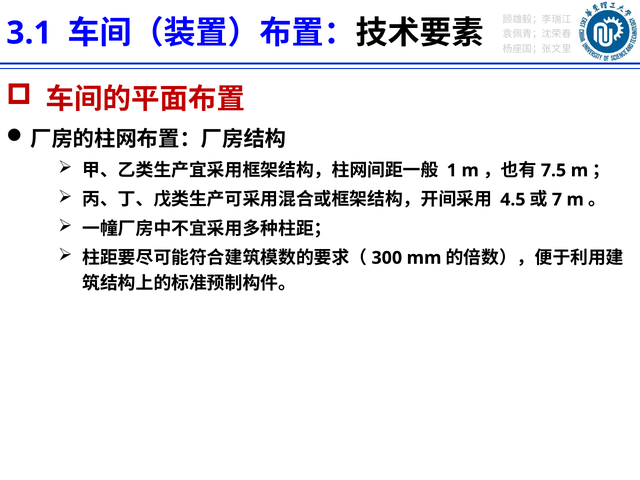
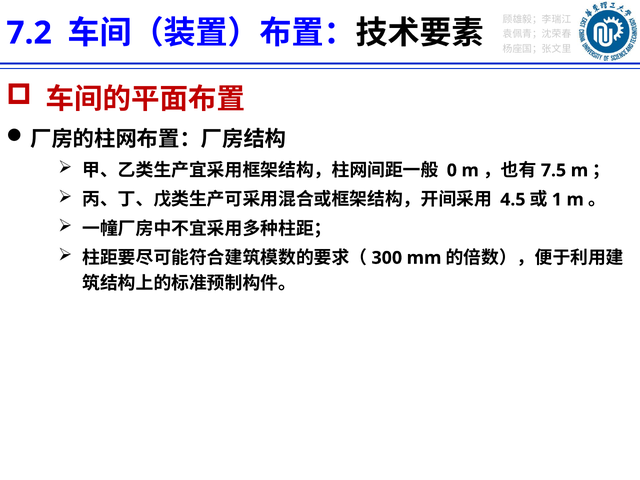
3.1: 3.1 -> 7.2 (29, 33)
1: 1 -> 0 (452, 170)
7: 7 -> 1 (557, 200)
